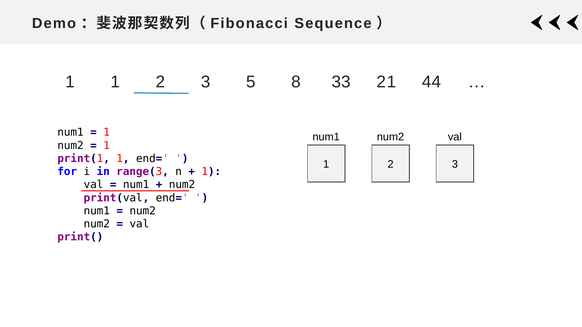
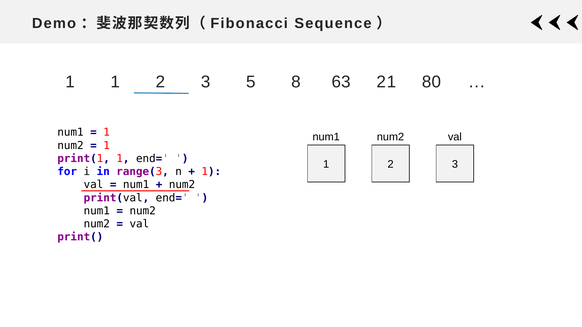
33: 33 -> 63 (341, 82)
44: 44 -> 80 (431, 82)
